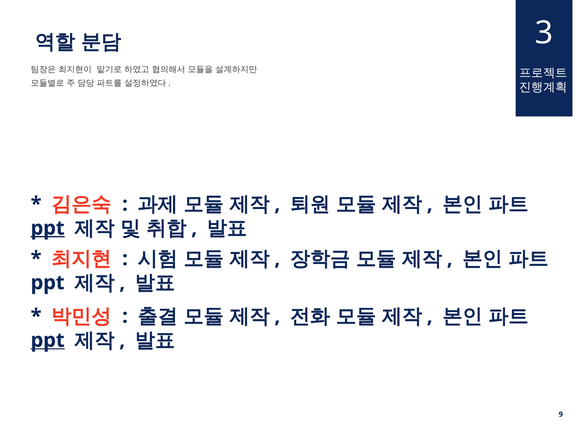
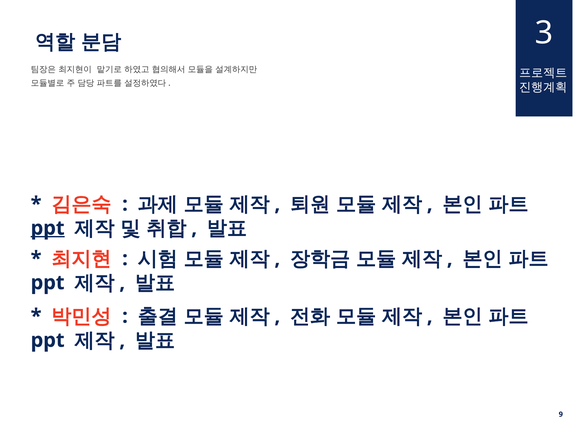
ppt underline: present -> none (48, 340)
